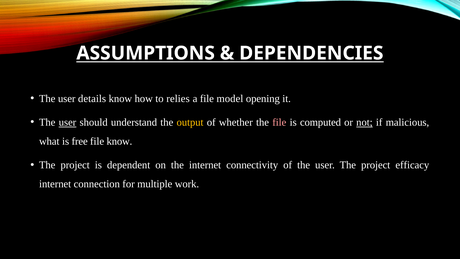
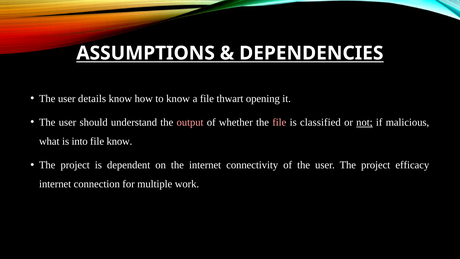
to relies: relies -> know (178, 98)
model: model -> thwart (230, 98)
user underline: present -> none (68, 122)
output colour: yellow -> pink (190, 122)
computed: computed -> classified (320, 122)
free: free -> into (80, 141)
